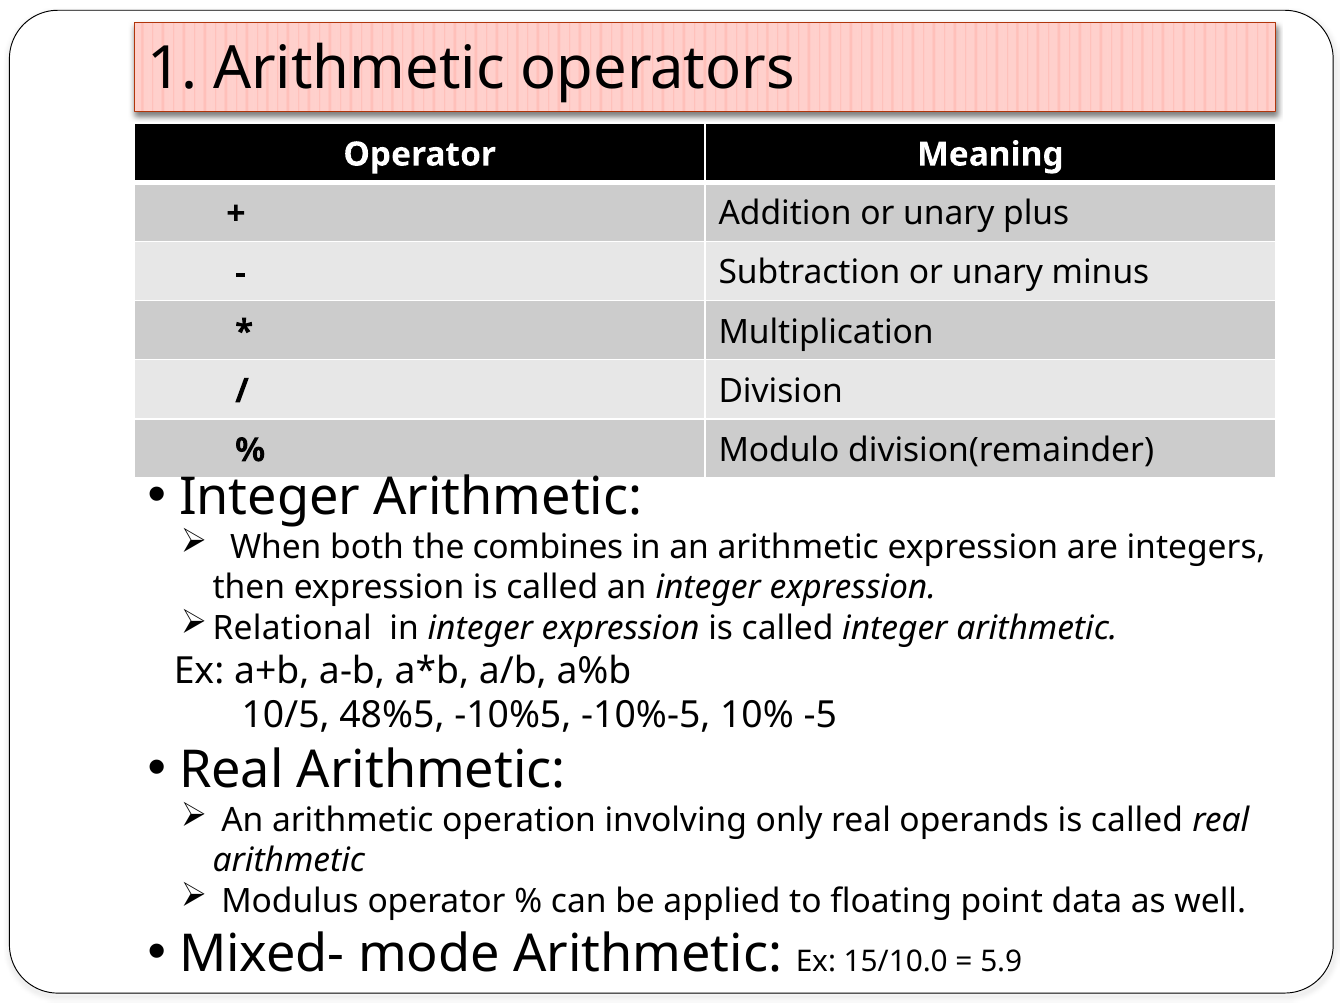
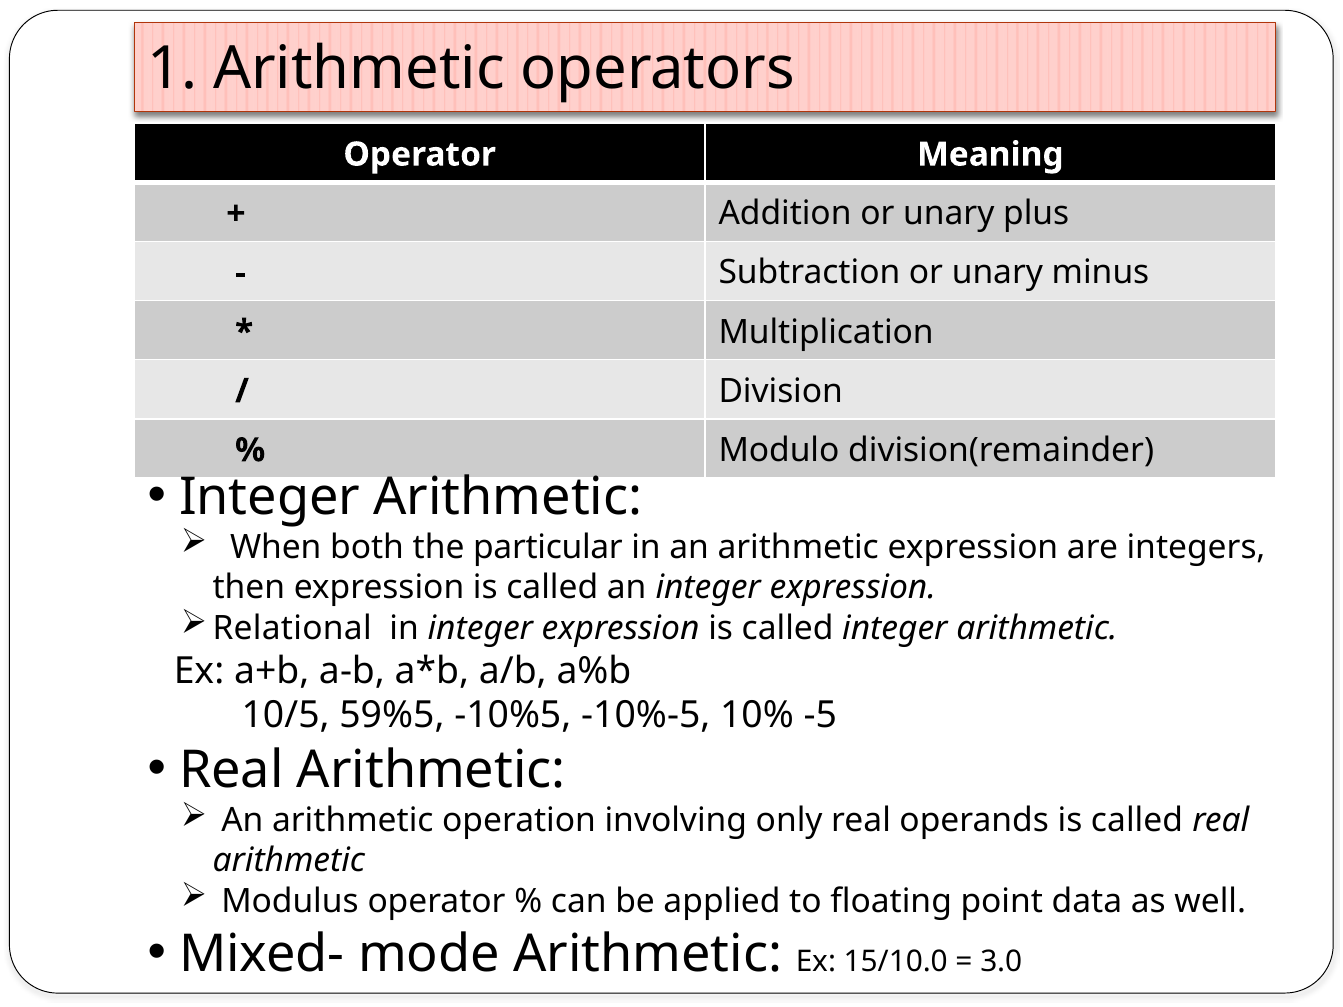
combines: combines -> particular (548, 548)
48%5: 48%5 -> 59%5 (392, 716)
5.9: 5.9 -> 3.0 (1001, 961)
